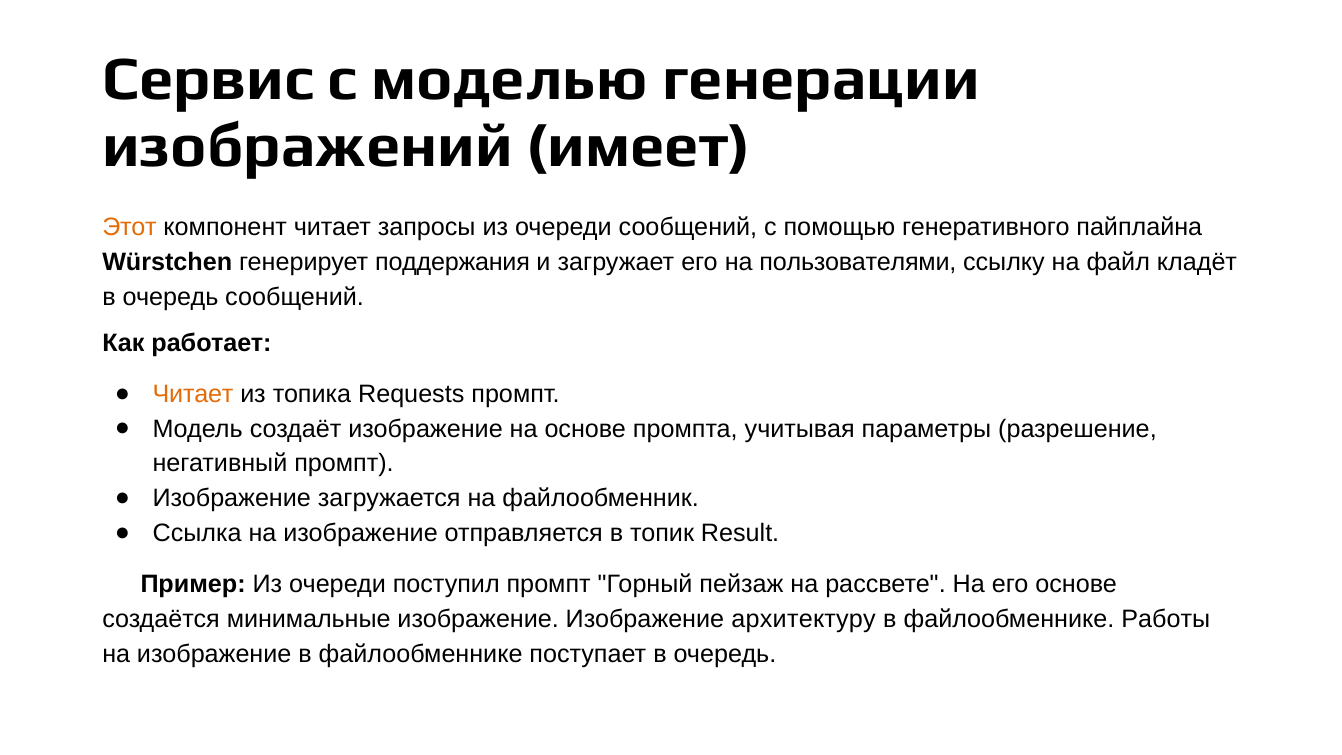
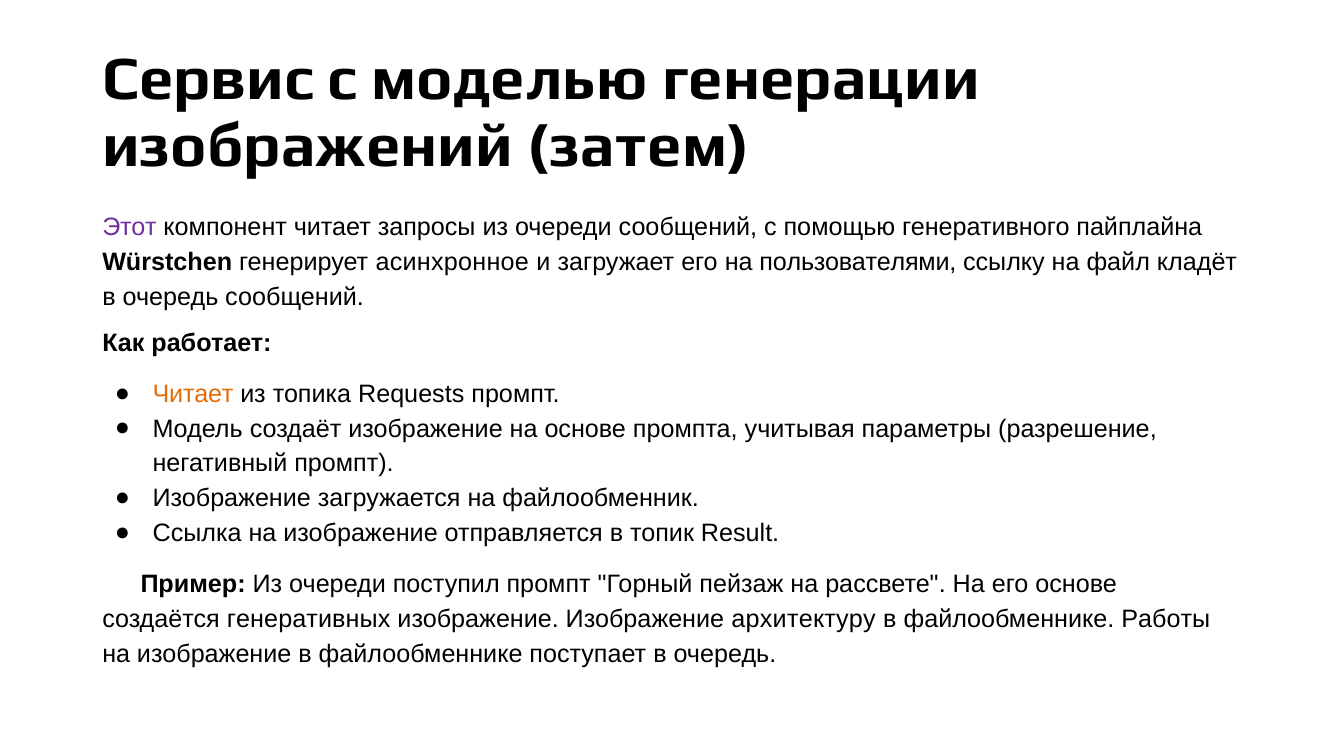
имеет: имеет -> затем (638, 146)
Этот colour: orange -> purple (129, 227)
поддержания: поддержания -> асинхронное (452, 262)
минимальные: минимальные -> генеративных (309, 619)
